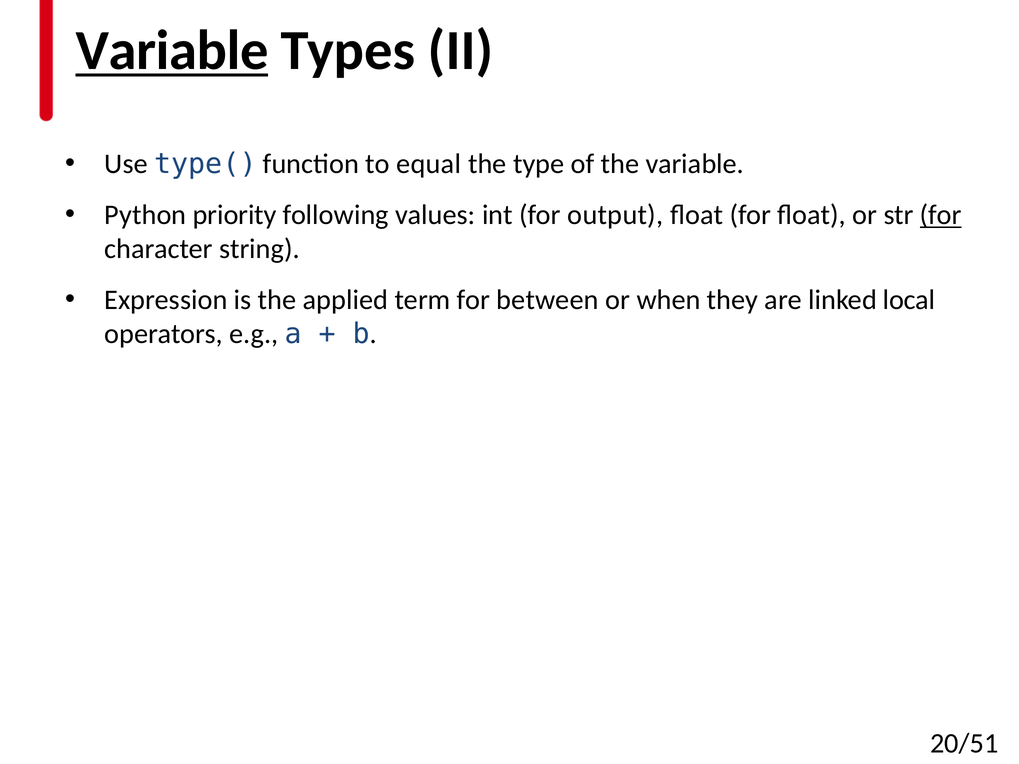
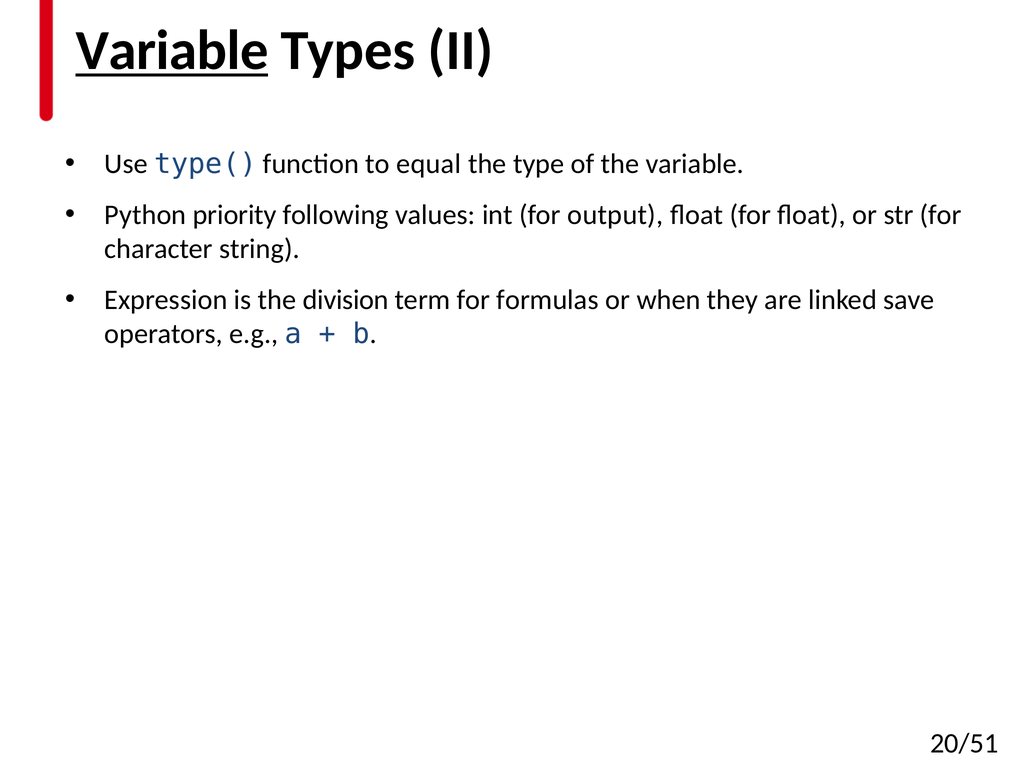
for underline: present -> none (941, 215)
applied: applied -> division (346, 300)
between: between -> formulas (548, 300)
local: local -> save (909, 300)
